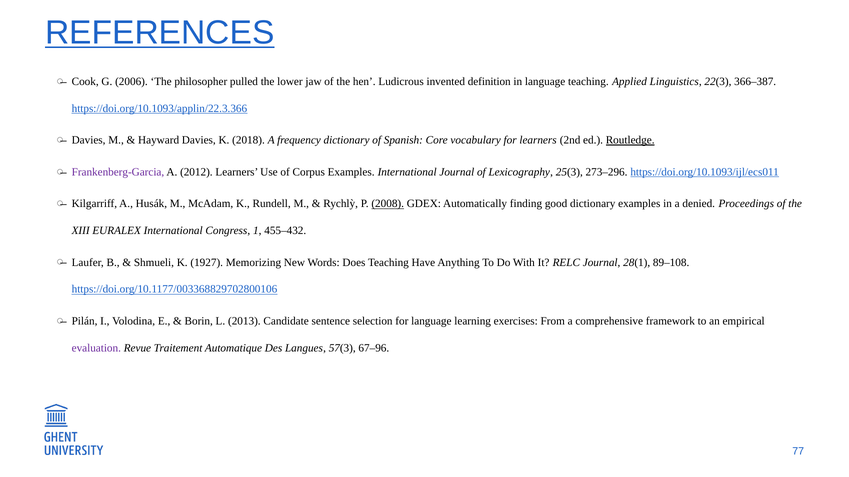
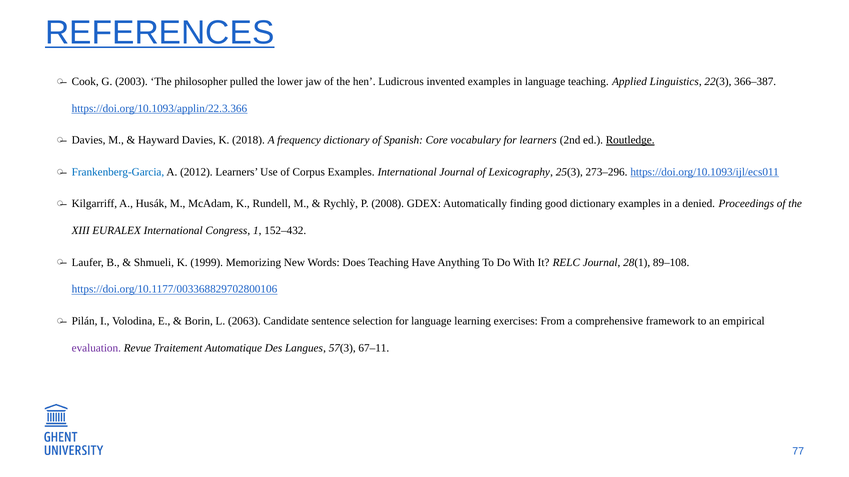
2006: 2006 -> 2003 (131, 82)
invented definition: definition -> examples (489, 82)
Frankenberg-Garcia colour: purple -> blue (118, 172)
2008 underline: present -> none (388, 204)
455–432: 455–432 -> 152–432 (285, 231)
1927: 1927 -> 1999 (207, 263)
2013: 2013 -> 2063 (244, 321)
67–96: 67–96 -> 67–11 (374, 348)
